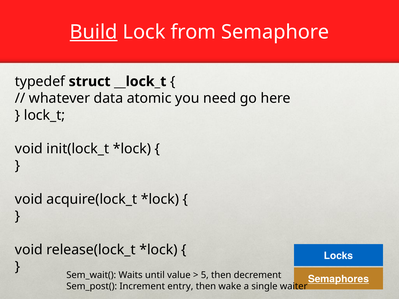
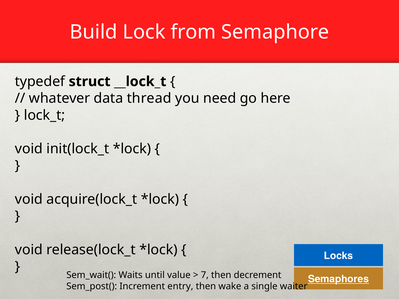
Build underline: present -> none (94, 32)
atomic: atomic -> thread (149, 98)
5: 5 -> 7 (205, 275)
